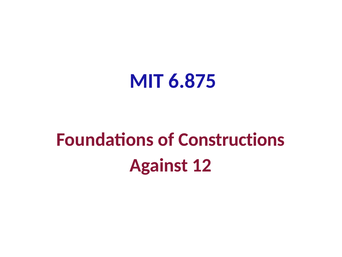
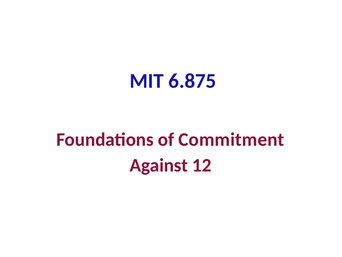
Constructions: Constructions -> Commitment (231, 139)
